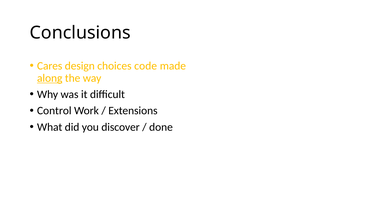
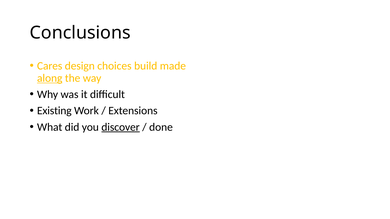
code: code -> build (146, 66)
Control: Control -> Existing (54, 111)
discover underline: none -> present (121, 127)
